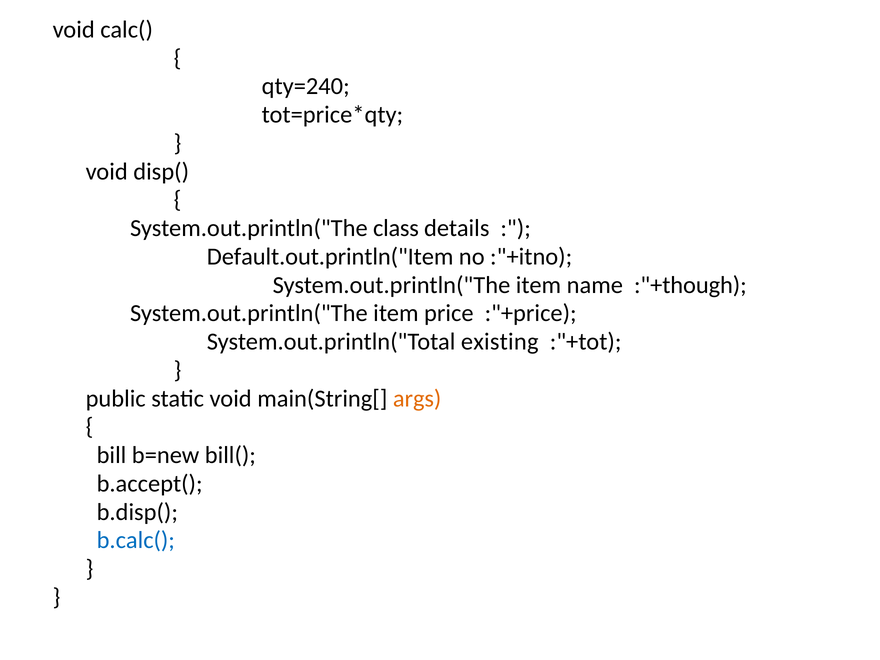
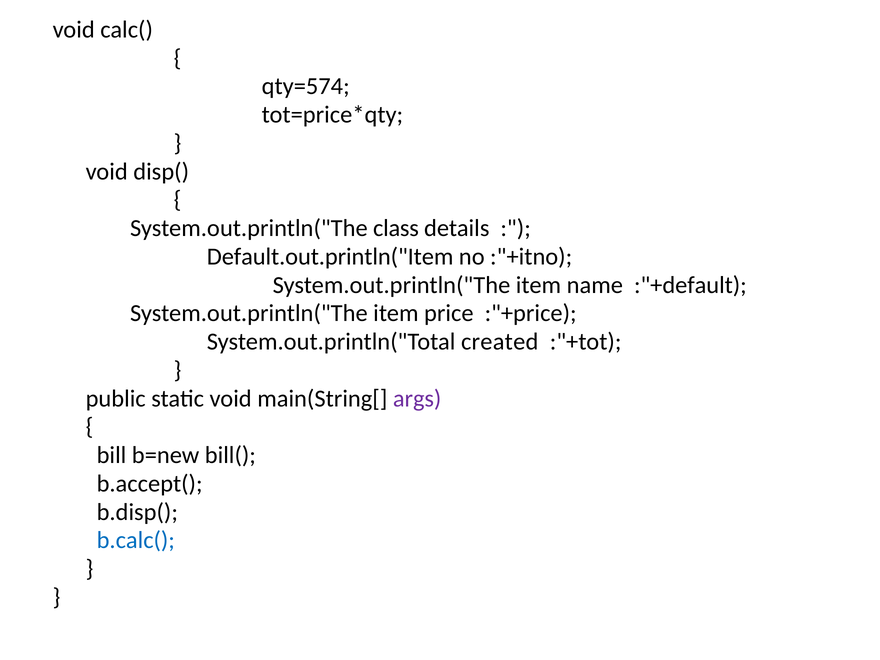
qty=240: qty=240 -> qty=574 (306, 86)
:"+though: :"+though -> :"+default (690, 285)
existing: existing -> created (500, 342)
args colour: orange -> purple (417, 399)
